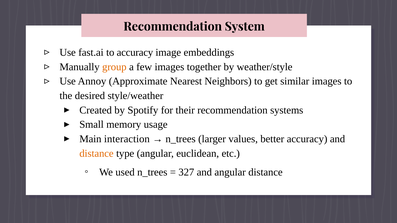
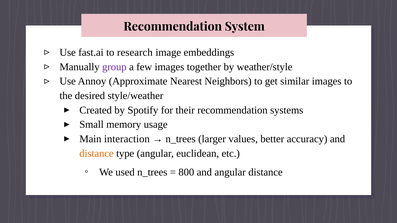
to accuracy: accuracy -> research (135, 52)
group colour: orange -> purple (114, 67)
327: 327 -> 800 (186, 172)
